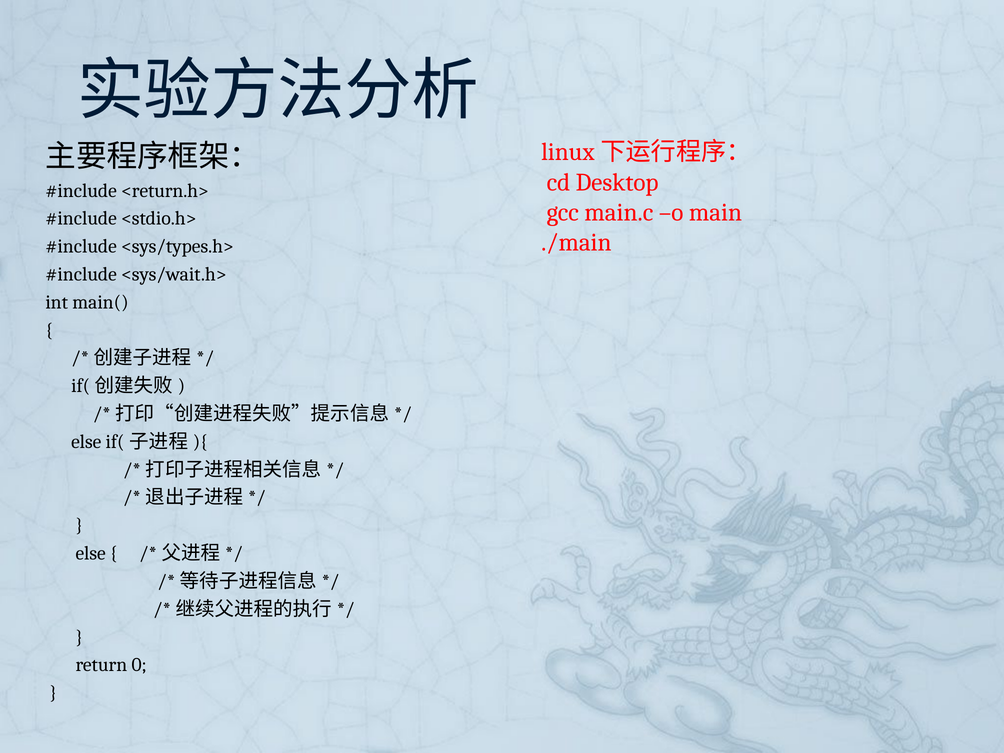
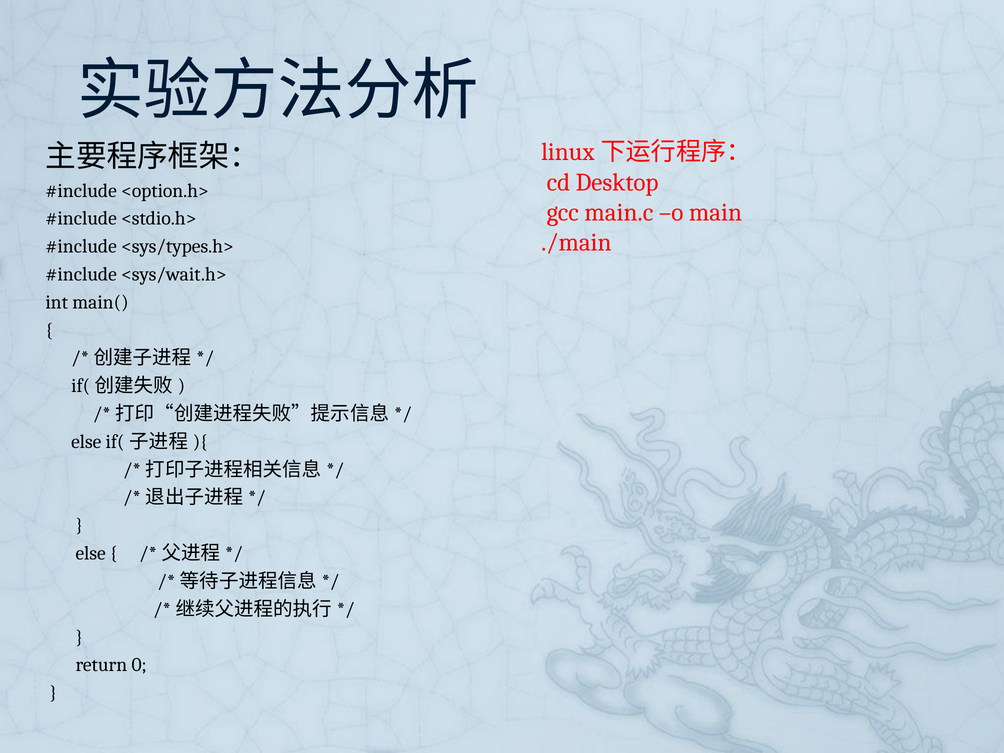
<return.h>: <return.h> -> <option.h> (165, 191)
